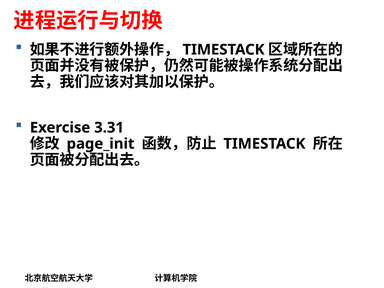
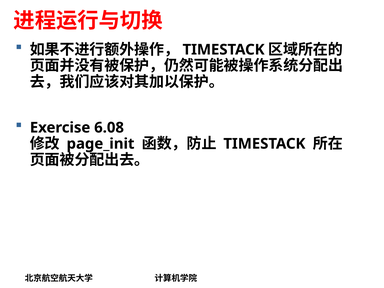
3.31: 3.31 -> 6.08 (109, 128)
